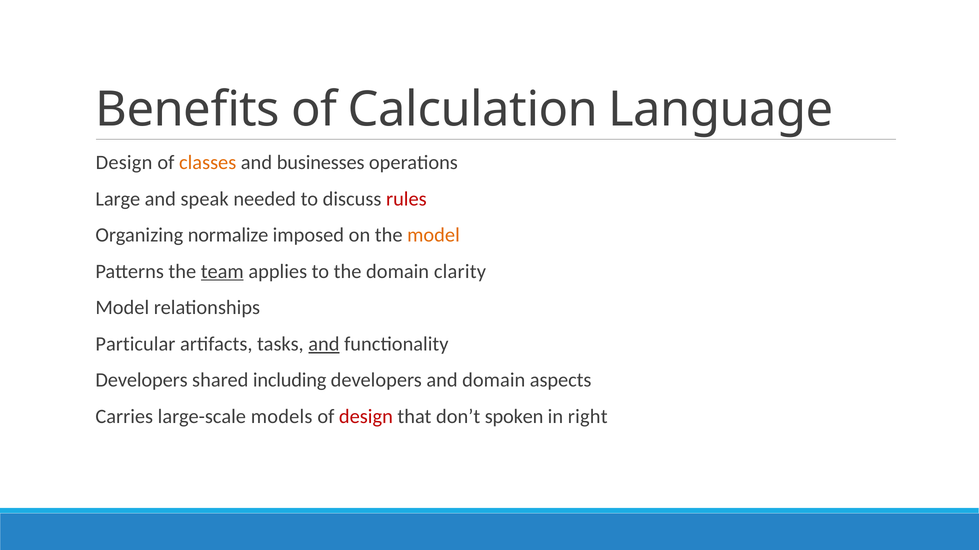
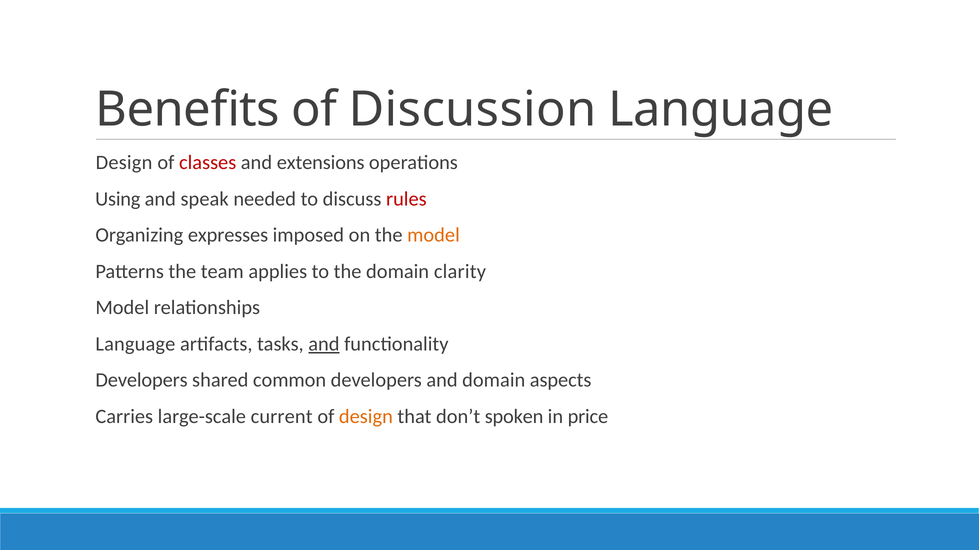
Calculation: Calculation -> Discussion (473, 110)
classes colour: orange -> red (208, 163)
businesses: businesses -> extensions (321, 163)
Large: Large -> Using (118, 199)
normalize: normalize -> expresses (228, 235)
team underline: present -> none (222, 272)
Particular: Particular -> Language (135, 344)
including: including -> common (290, 381)
models: models -> current (282, 417)
design colour: red -> orange (366, 417)
right: right -> price (588, 417)
